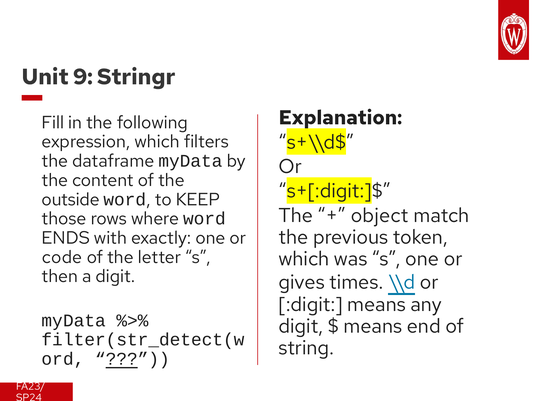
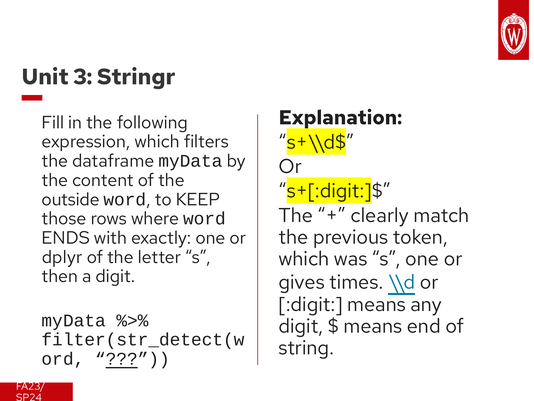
9: 9 -> 3 (83, 77)
object: object -> clearly (380, 215)
code: code -> dplyr (62, 257)
